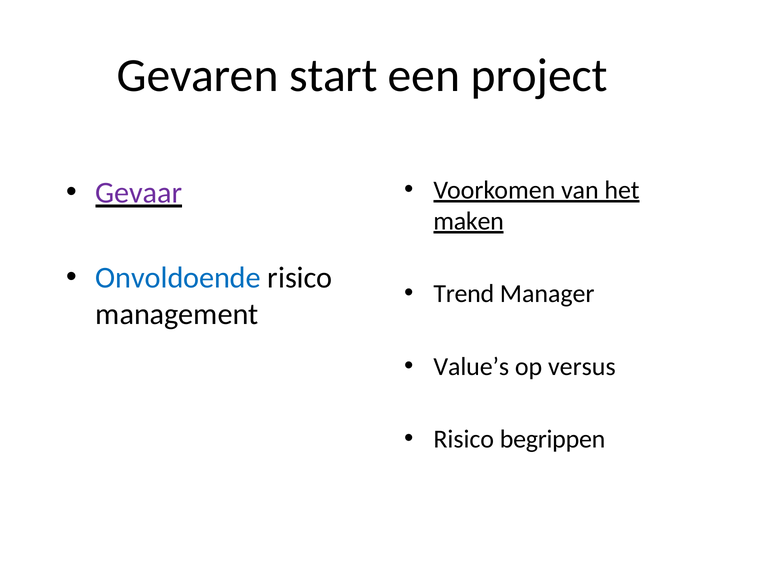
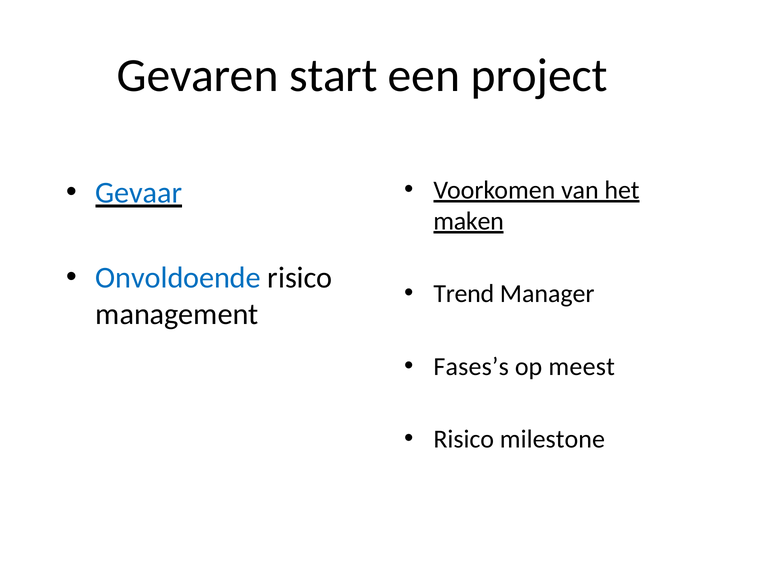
Gevaar colour: purple -> blue (139, 193)
Value’s: Value’s -> Fases’s (471, 367)
versus: versus -> meest (582, 367)
begrippen: begrippen -> milestone (552, 439)
